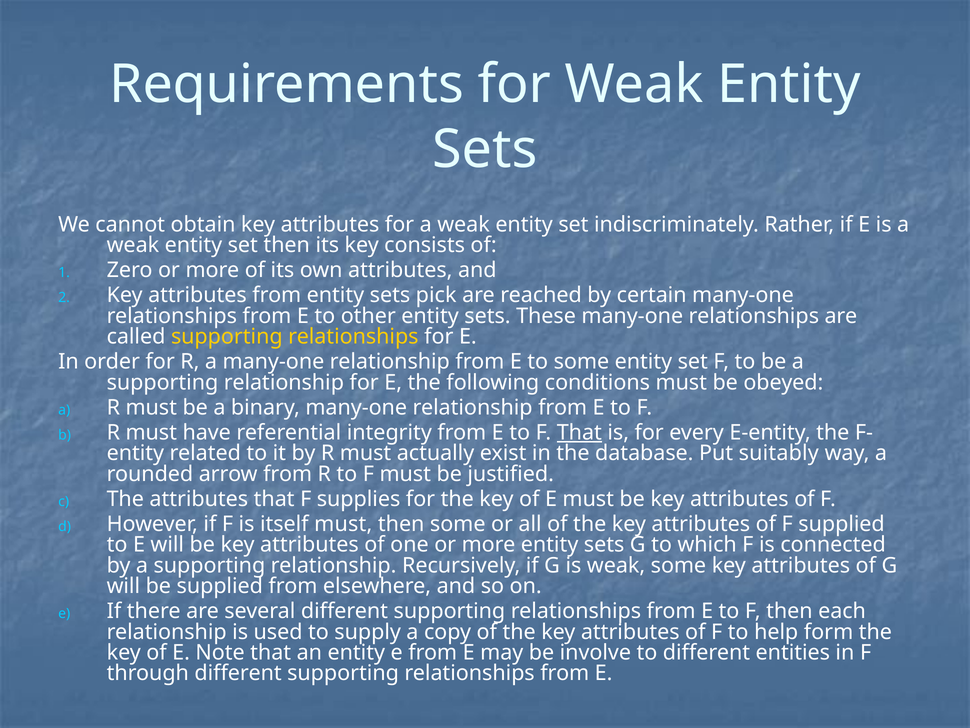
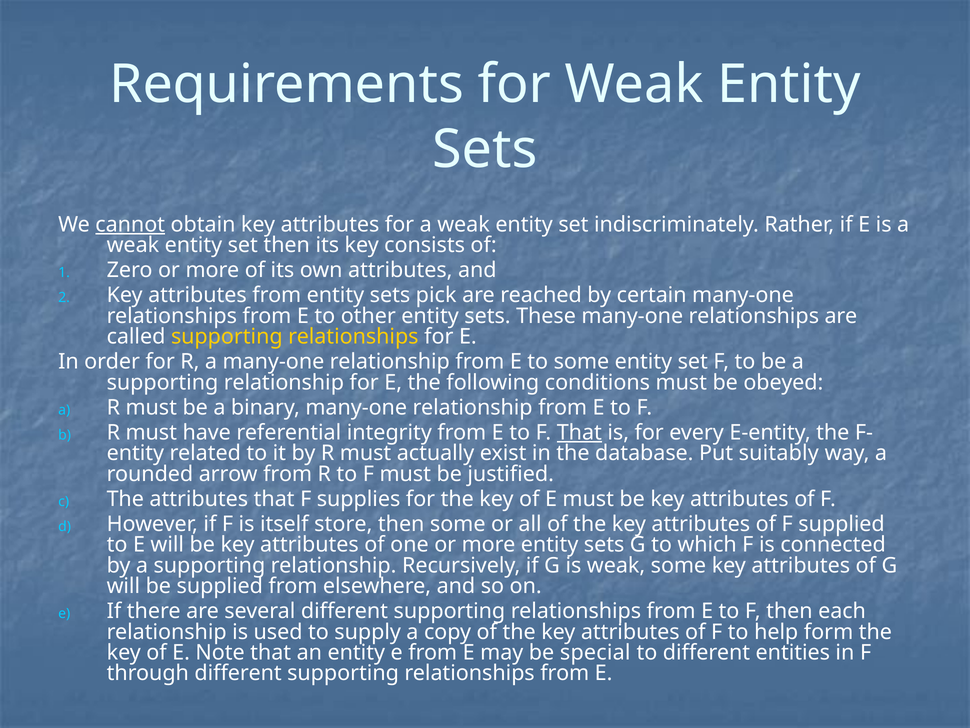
cannot underline: none -> present (130, 224)
itself must: must -> store (343, 524)
involve: involve -> special (595, 652)
